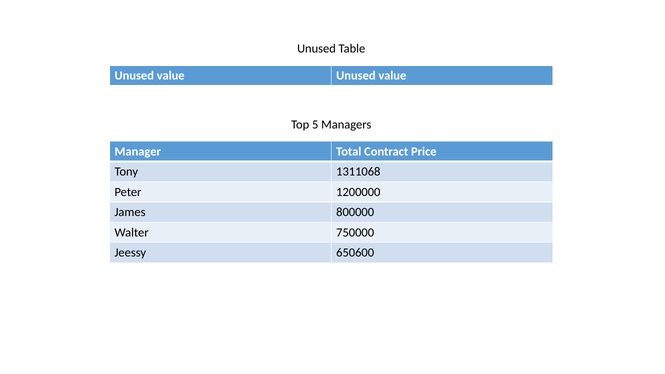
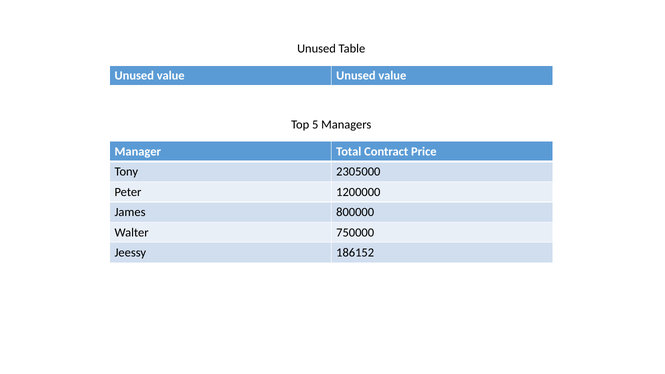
1311068: 1311068 -> 2305000 (358, 172)
650600: 650600 -> 186152 (355, 253)
